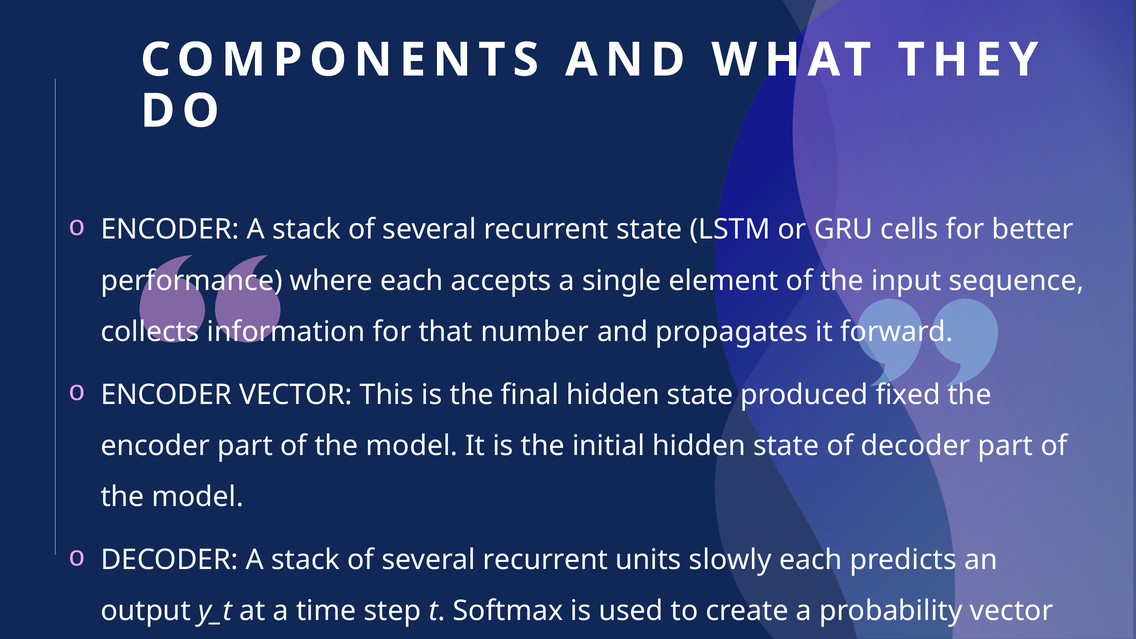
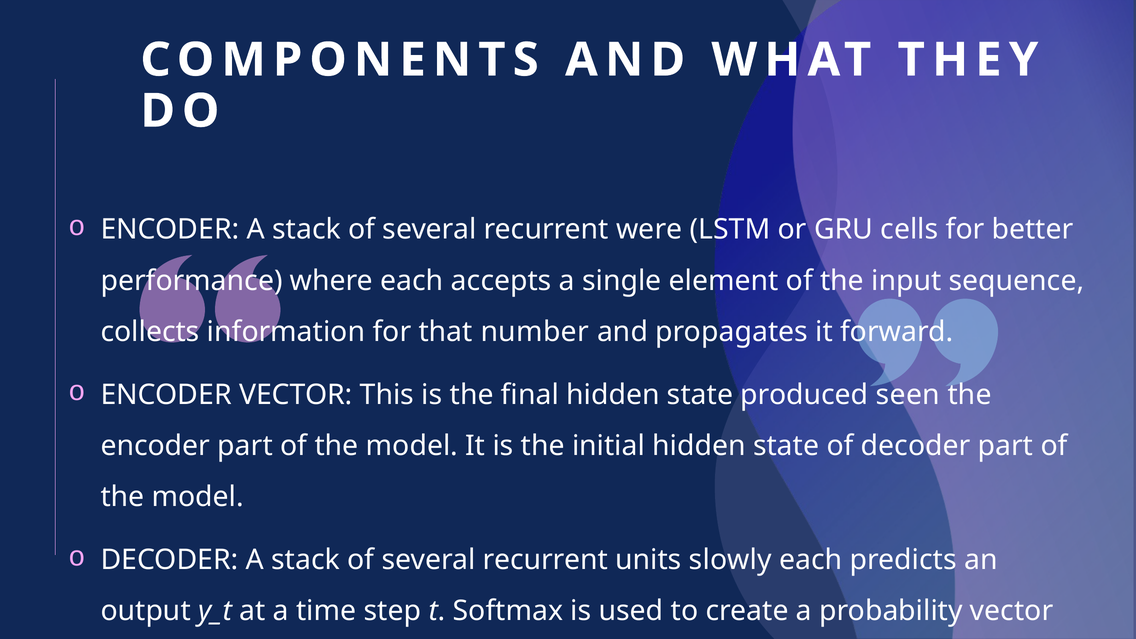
recurrent state: state -> were (649, 230)
fixed: fixed -> seen (908, 395)
